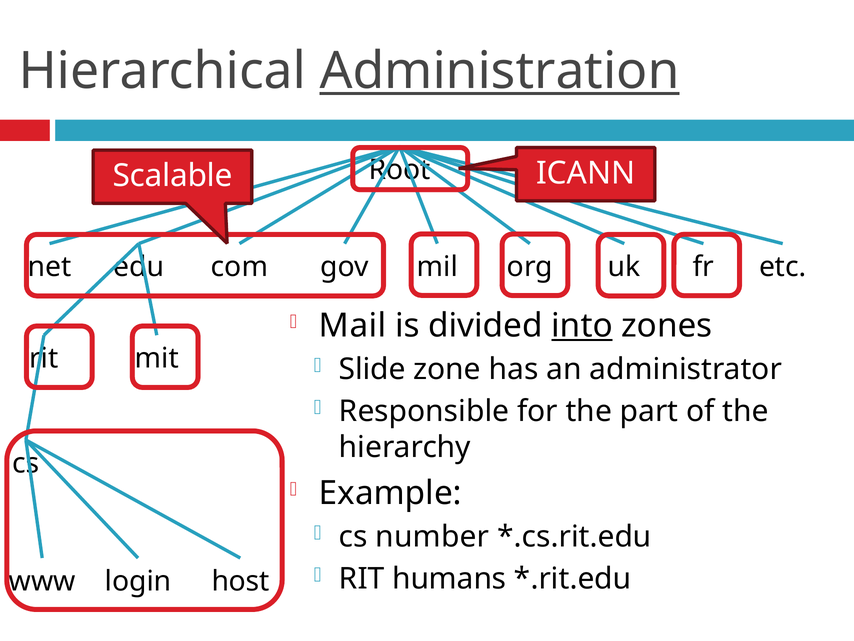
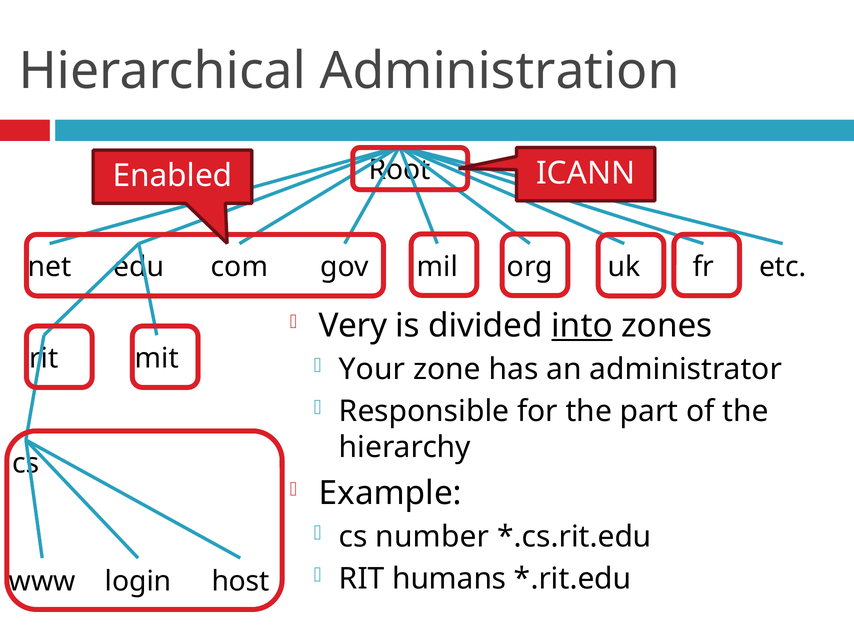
Administration underline: present -> none (500, 71)
Scalable: Scalable -> Enabled (172, 176)
Mail: Mail -> Very (353, 326)
Slide: Slide -> Your (372, 369)
